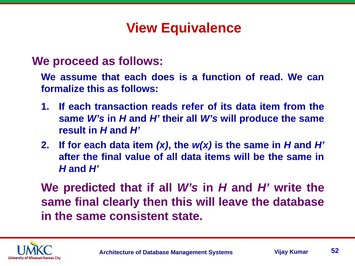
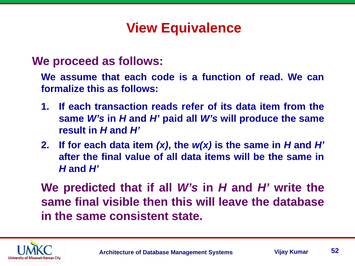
does: does -> code (163, 77)
their: their -> paid (173, 119)
clearly: clearly -> visible (121, 202)
